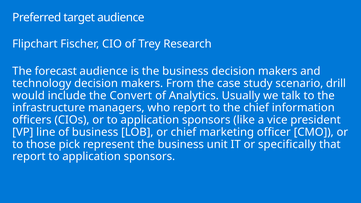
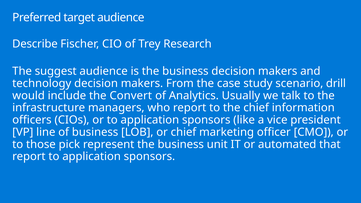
Flipchart: Flipchart -> Describe (35, 44)
forecast: forecast -> suggest (56, 71)
specifically: specifically -> automated (287, 144)
